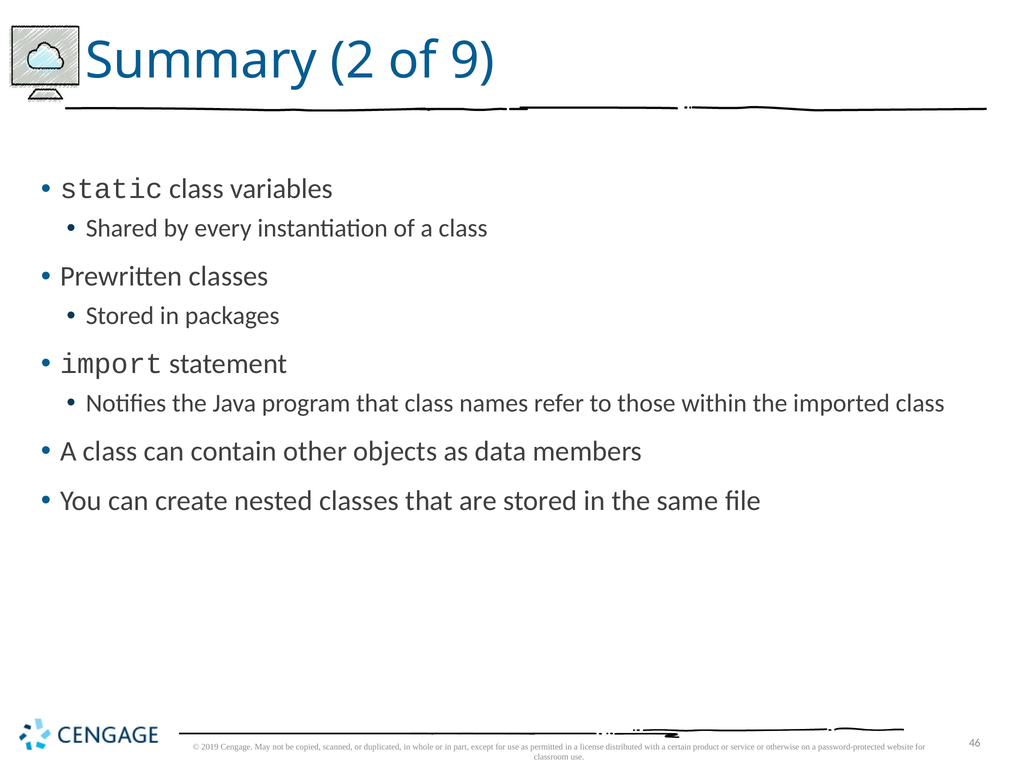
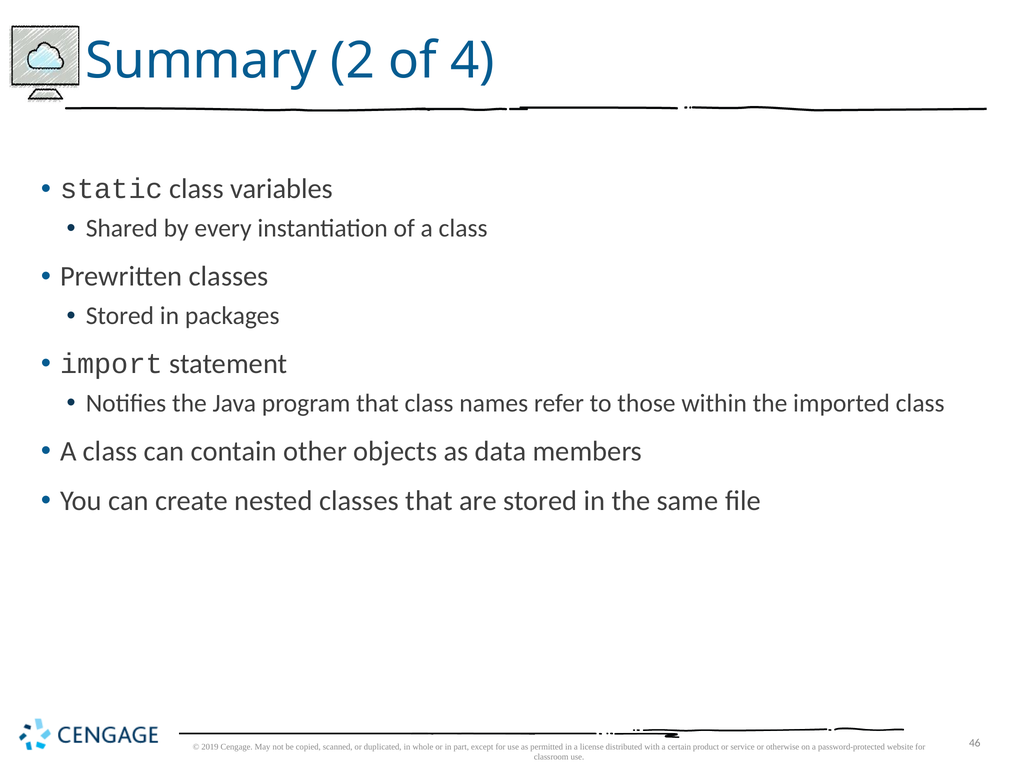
9: 9 -> 4 (472, 61)
